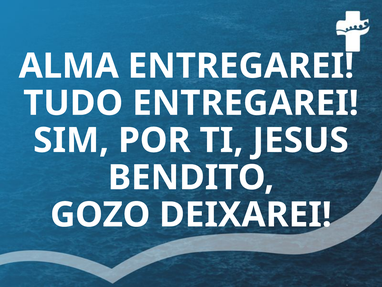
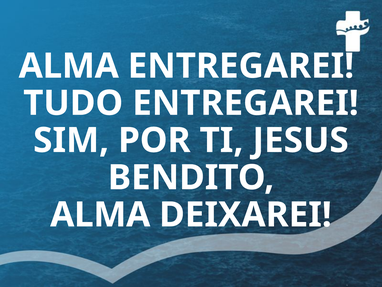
GOZO: GOZO -> ALMA (100, 214)
